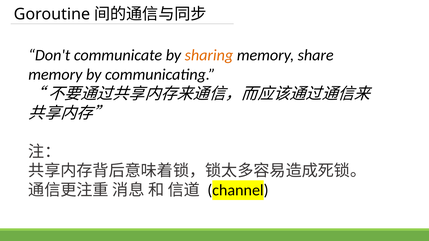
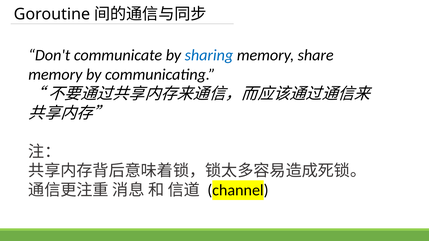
sharing colour: orange -> blue (209, 55)
